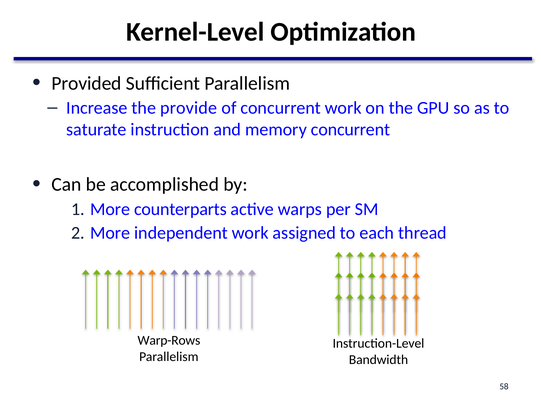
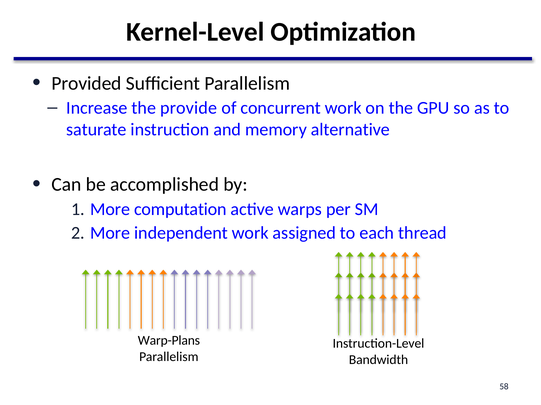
memory concurrent: concurrent -> alternative (350, 130)
counterparts: counterparts -> computation (180, 210)
Warp-Rows: Warp-Rows -> Warp-Plans (169, 341)
